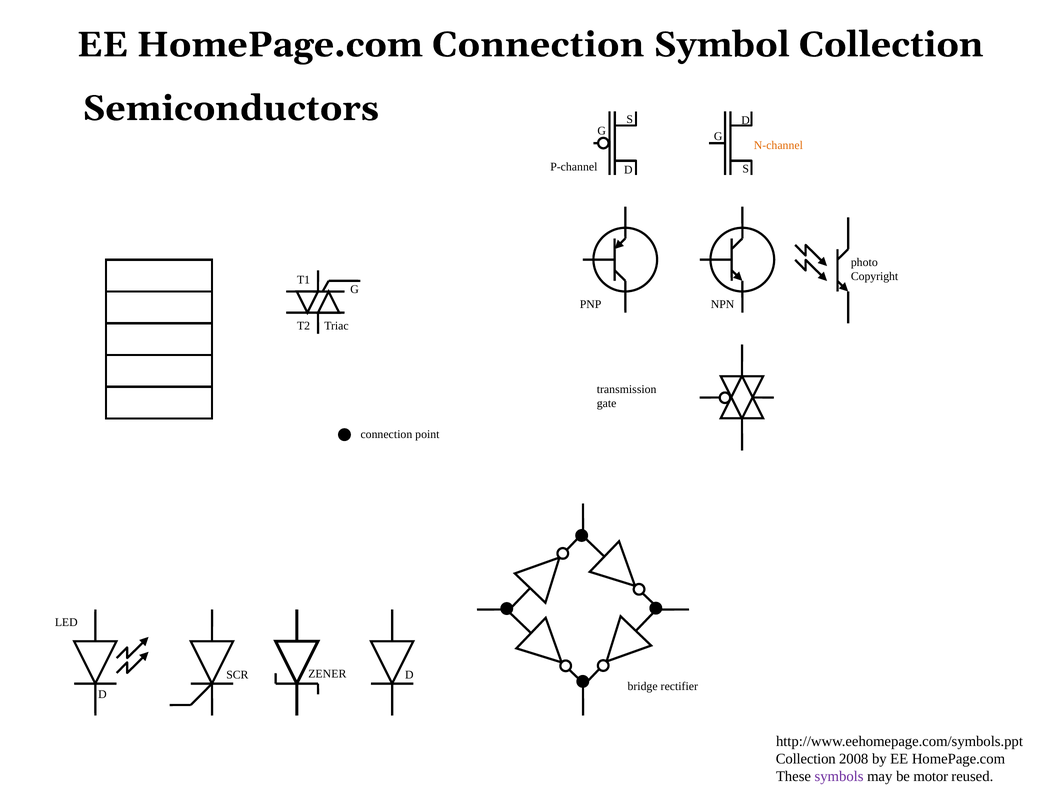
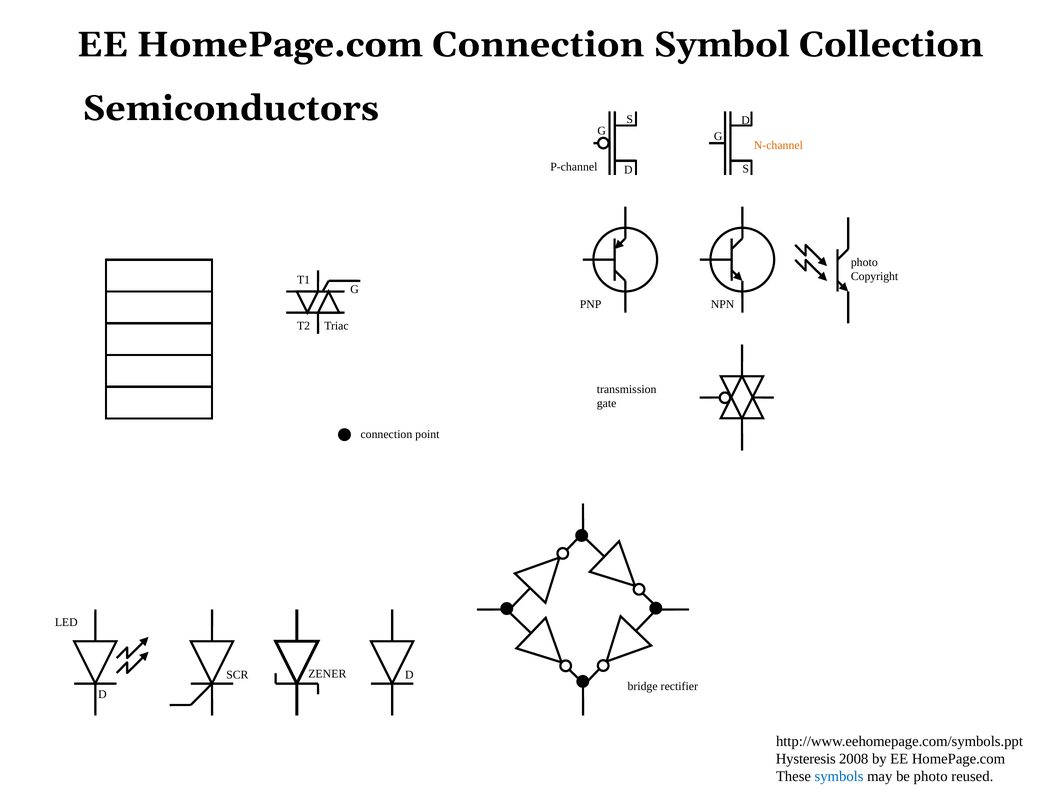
Collection: Collection -> Hysteresis (806, 759)
symbols colour: purple -> blue (839, 777)
be motor: motor -> photo (931, 777)
